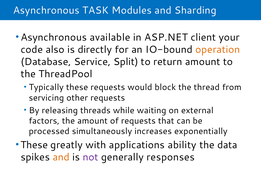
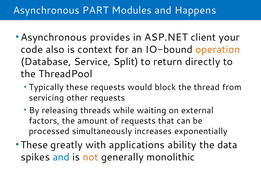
TASK: TASK -> PART (96, 10)
Sharding: Sharding -> Happens (195, 10)
available: available -> provides (110, 37)
directly: directly -> context (95, 49)
return amount: amount -> directly (203, 62)
and colour: orange -> blue (61, 157)
not colour: purple -> orange (91, 157)
responses: responses -> monolithic (171, 157)
